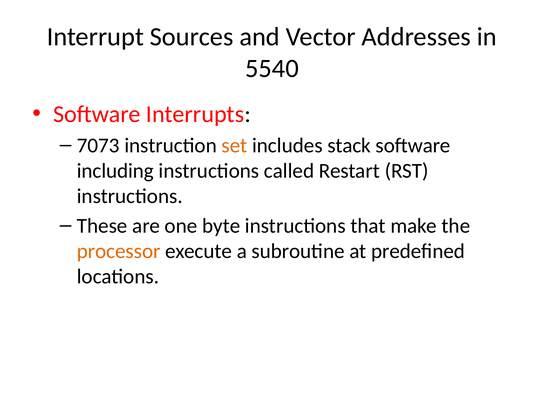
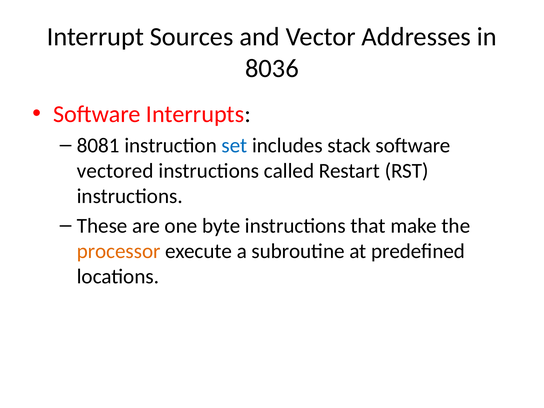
5540: 5540 -> 8036 (272, 69)
7073: 7073 -> 8081 (98, 145)
set colour: orange -> blue (234, 145)
including: including -> vectored (115, 171)
